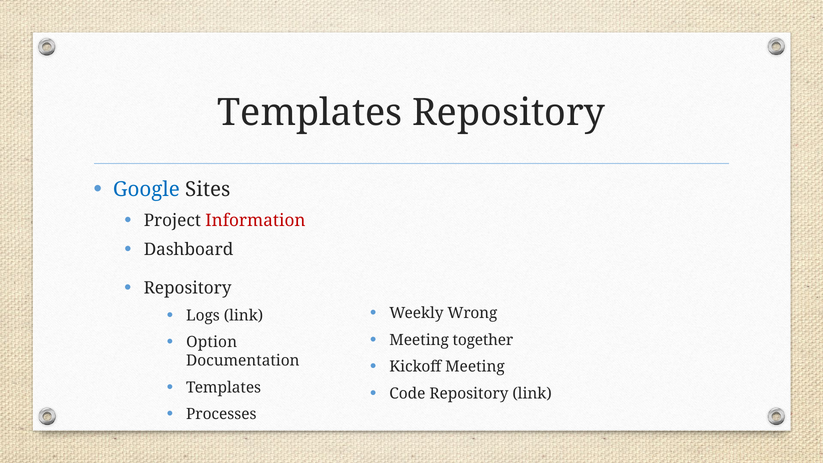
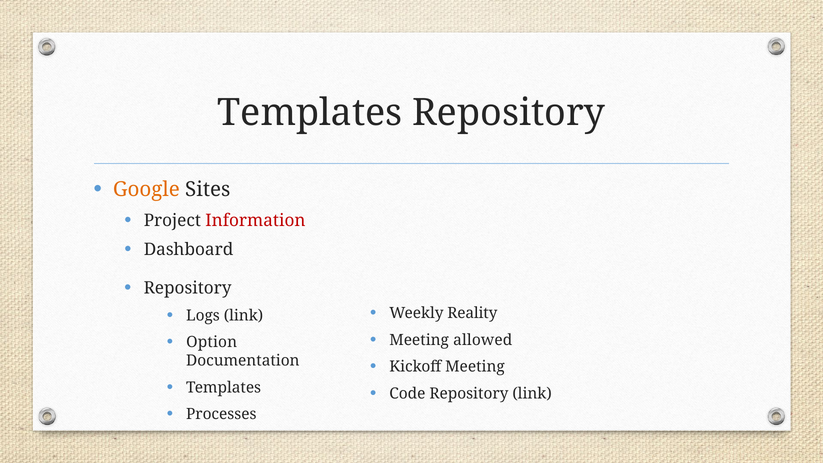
Google colour: blue -> orange (146, 189)
Wrong: Wrong -> Reality (472, 313)
together: together -> allowed (483, 340)
